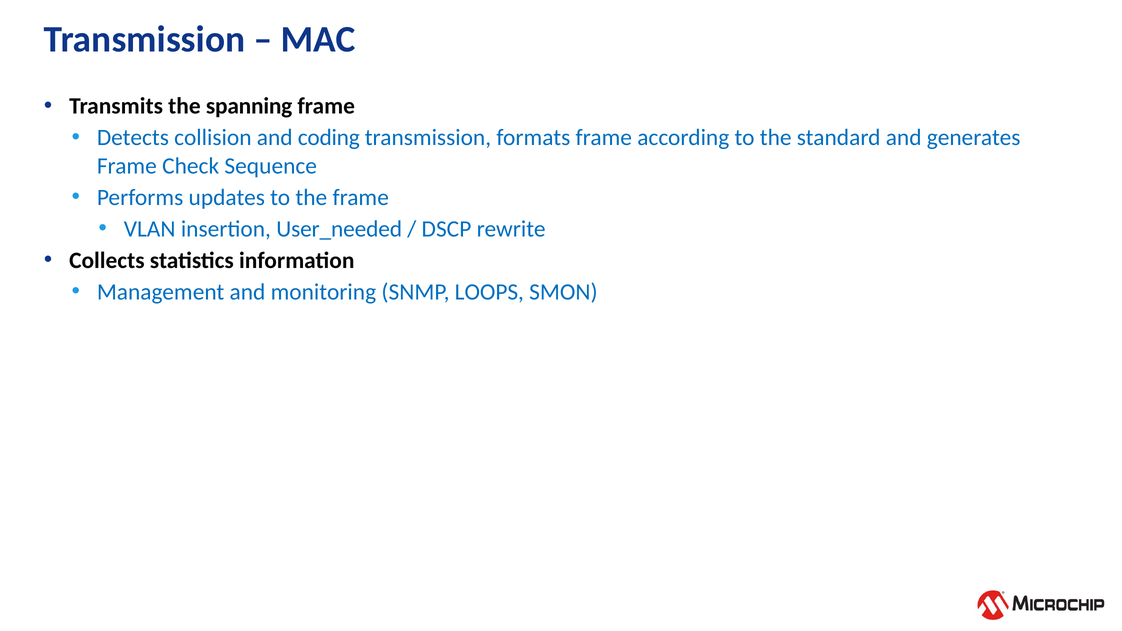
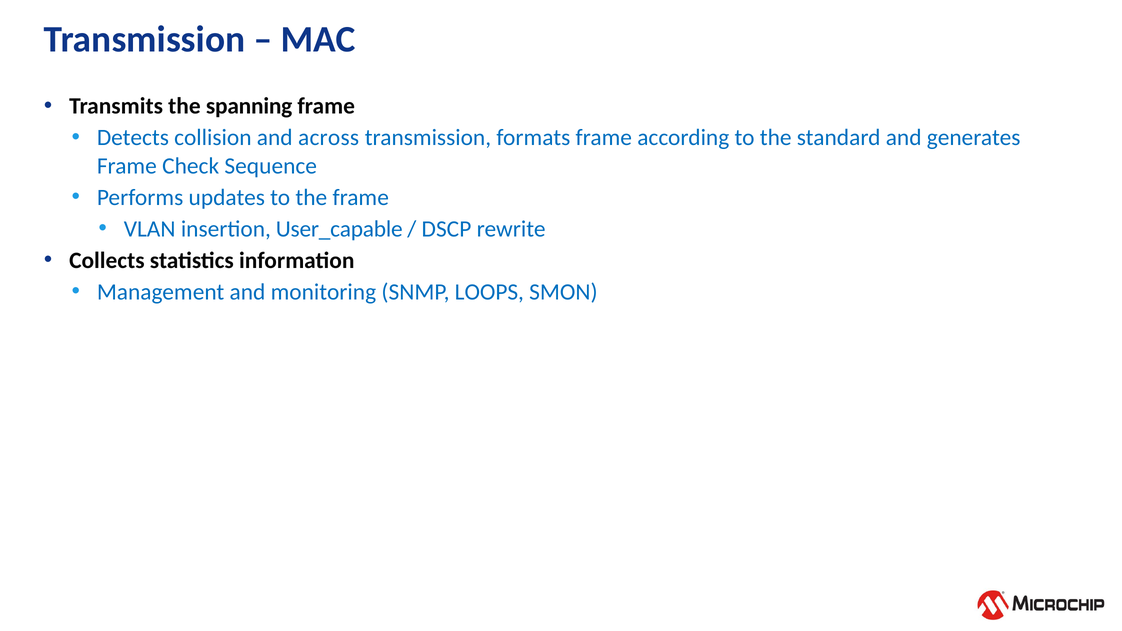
coding: coding -> across (329, 138)
User_needed: User_needed -> User_capable (339, 229)
